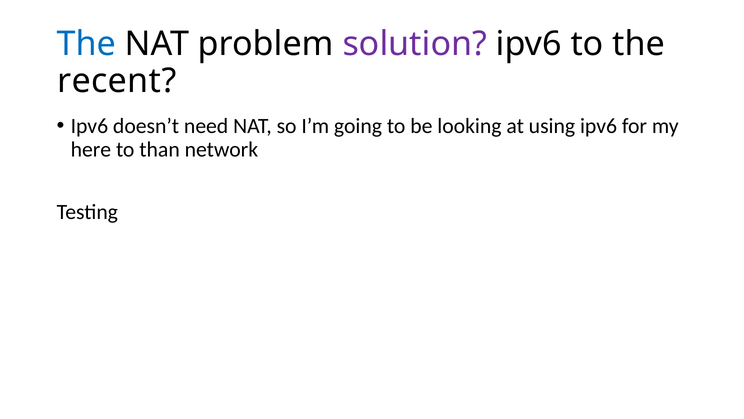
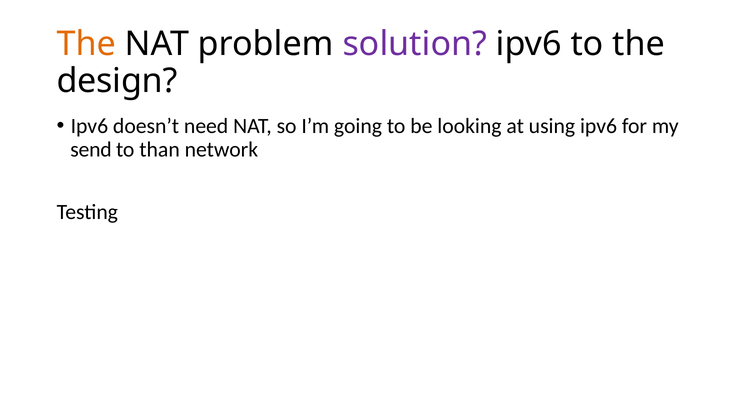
The colour: blue -> orange (86, 44)
recent: recent -> design (117, 81)
here: here -> send (91, 149)
